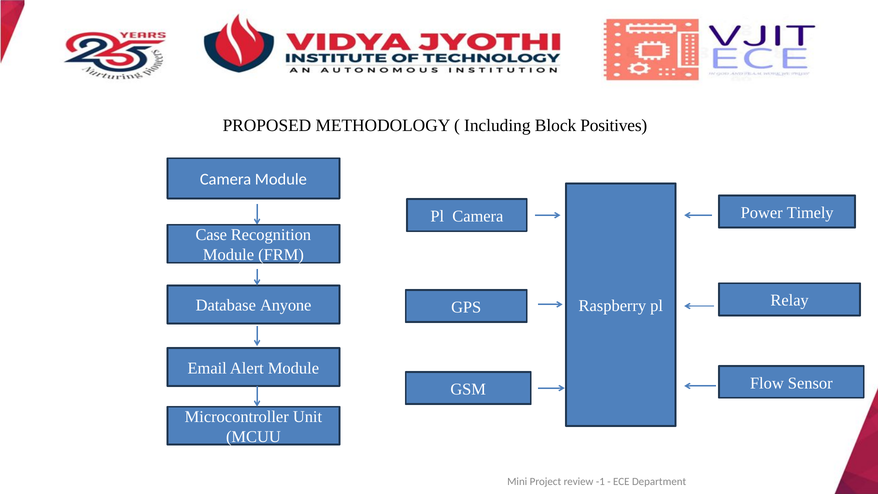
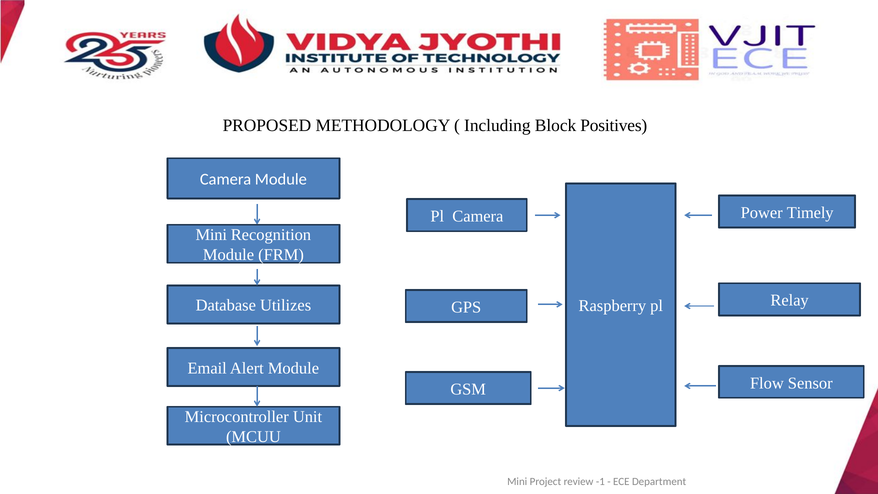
Case: Case -> Mini (211, 235)
Anyone: Anyone -> Utilizes (286, 305)
